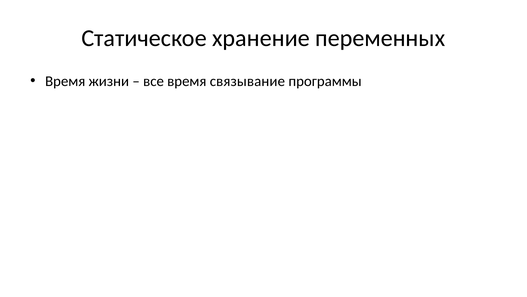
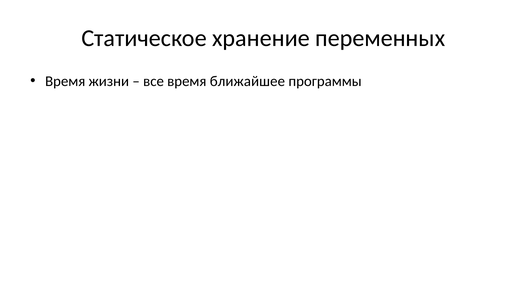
связывание: связывание -> ближайшее (247, 81)
